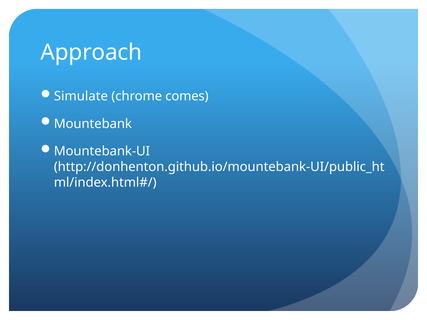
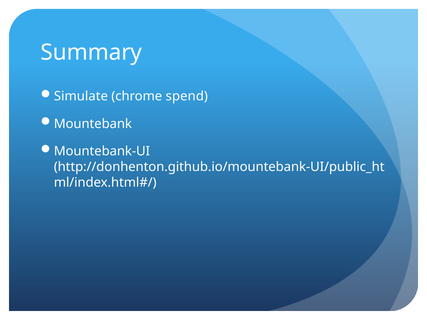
Approach: Approach -> Summary (91, 52)
comes: comes -> spend (187, 96)
